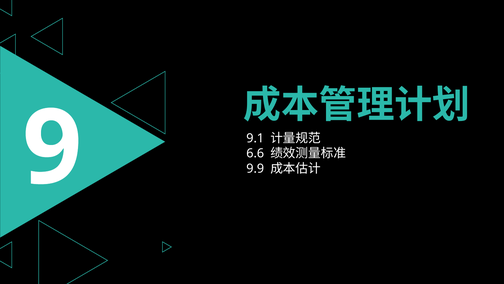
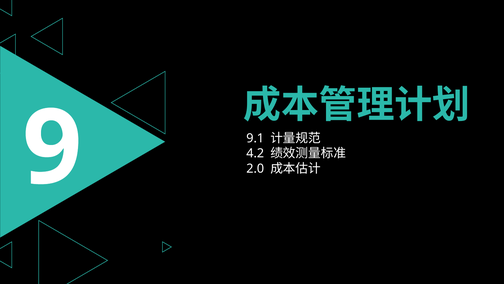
6.6: 6.6 -> 4.2 (255, 153)
9.9: 9.9 -> 2.0 (255, 168)
